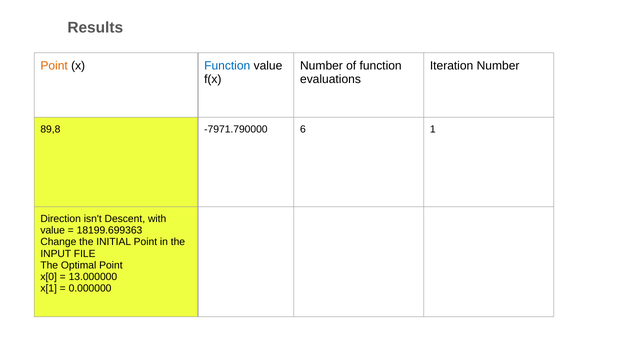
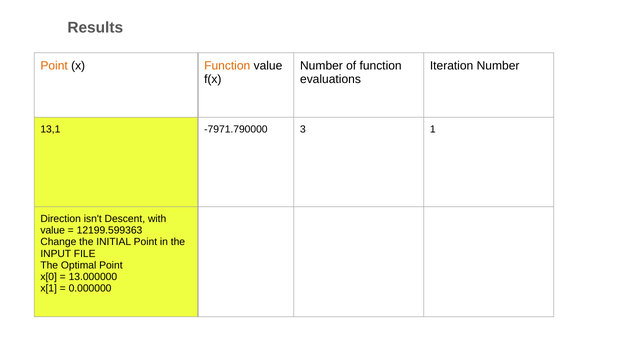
Function colour: blue -> orange (227, 66)
89,8: 89,8 -> 13,1 (50, 129)
6: 6 -> 3 (303, 129)
18199.699363: 18199.699363 -> 12199.599363 (110, 230)
